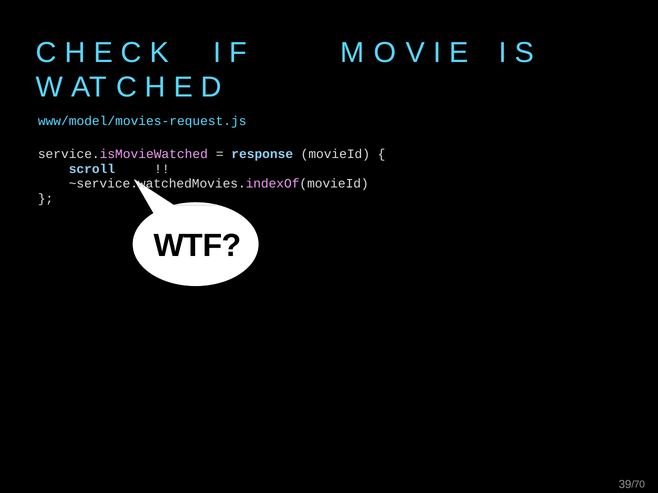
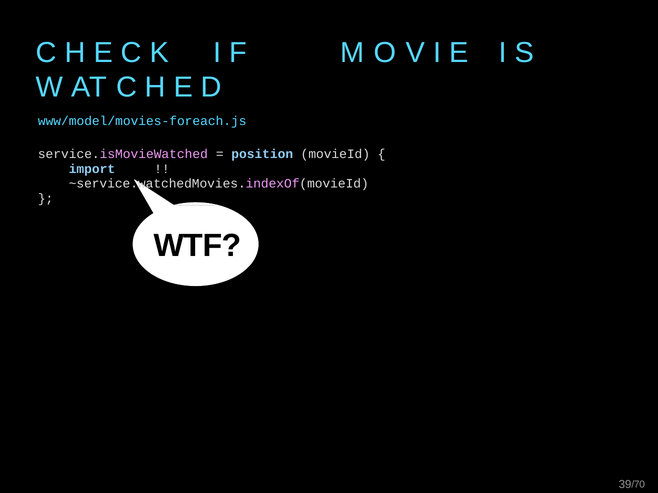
www/model/movies-request.js: www/model/movies-request.js -> www/model/movies-foreach.js (142, 121)
response: response -> position (262, 154)
scroll: scroll -> import (92, 169)
